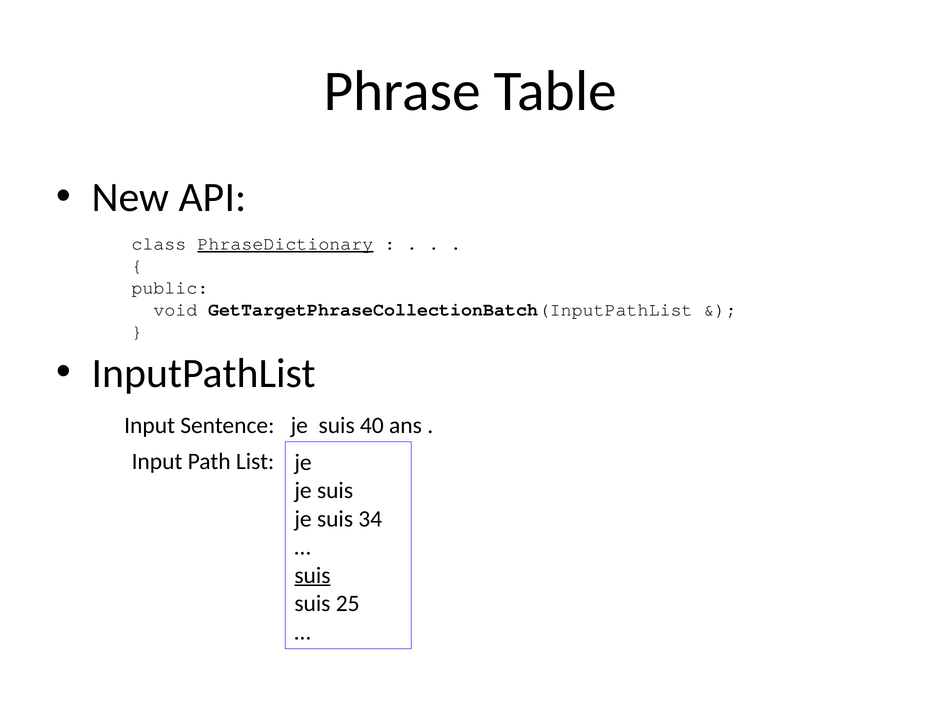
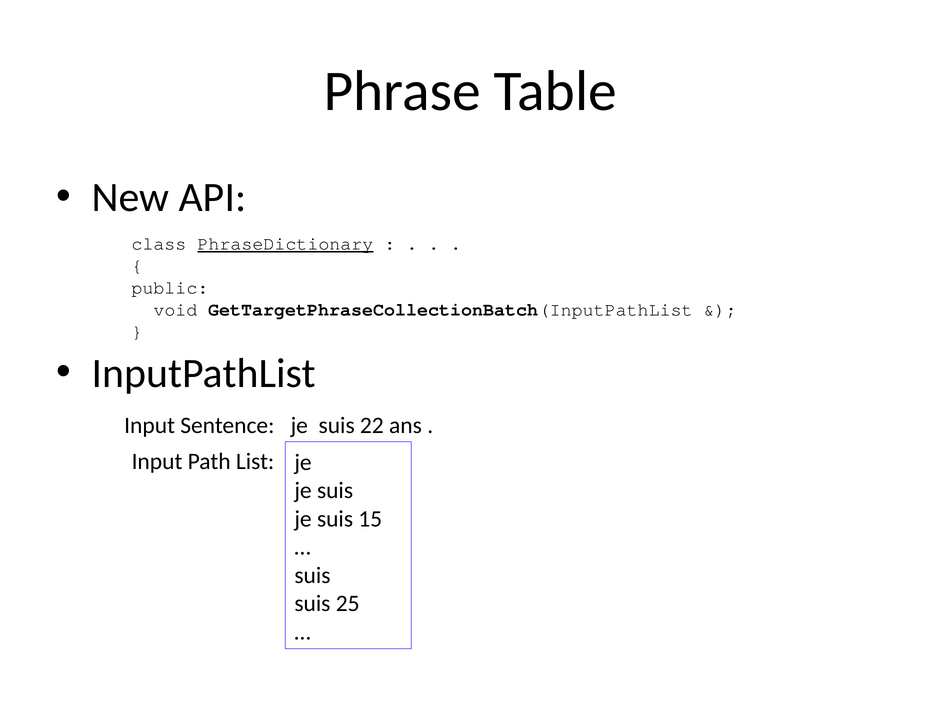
40: 40 -> 22 (372, 425)
34: 34 -> 15 (370, 519)
suis underline: present -> none (312, 575)
